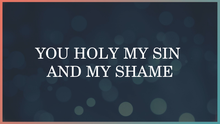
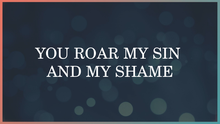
HOLY: HOLY -> ROAR (96, 54)
